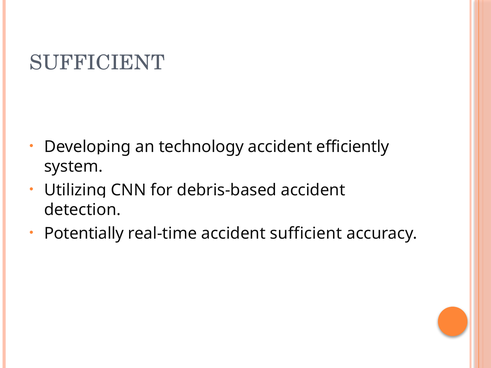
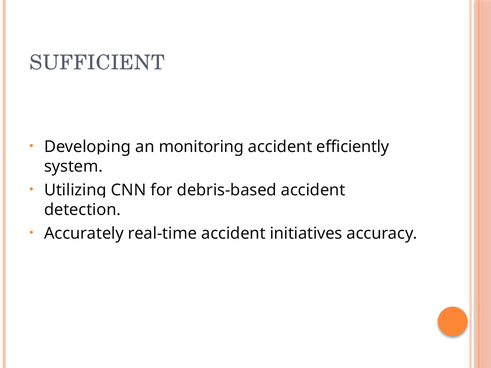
technology: technology -> monitoring (201, 147)
Potentially: Potentially -> Accurately (84, 234)
accident sufficient: sufficient -> initiatives (306, 234)
